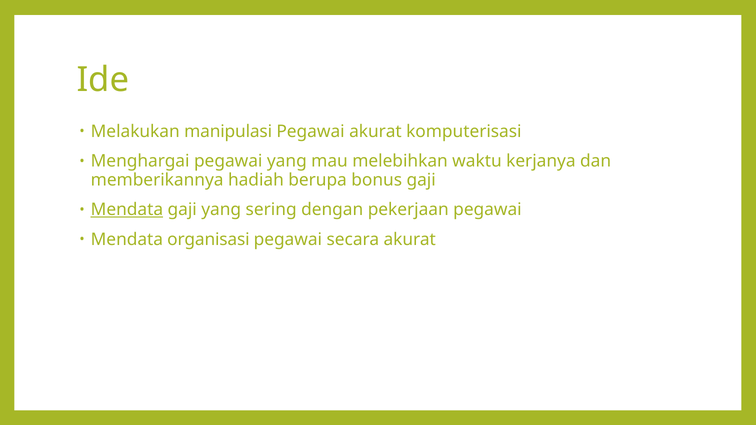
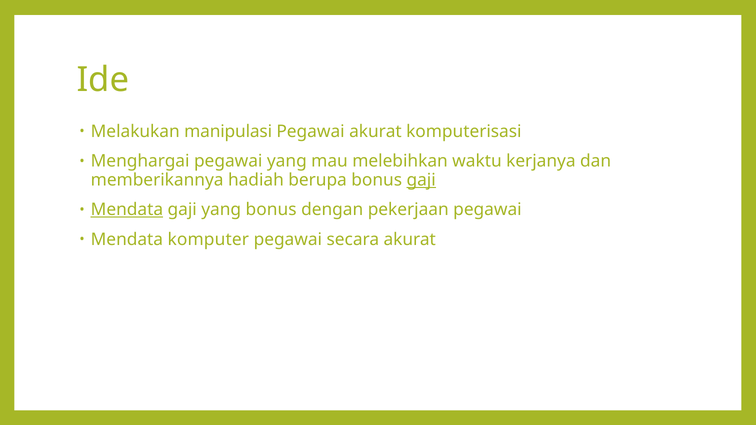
gaji underline: none -> present (421, 180)
yang sering: sering -> bonus (271, 210)
organisasi: organisasi -> komputer (208, 239)
